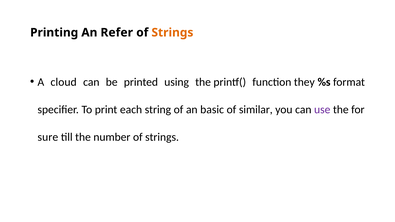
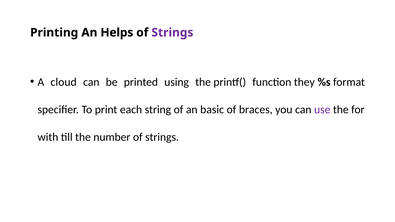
Refer: Refer -> Helps (117, 33)
Strings colour: orange -> purple (172, 33)
similar: similar -> braces (256, 110)
sure: sure -> with (48, 137)
